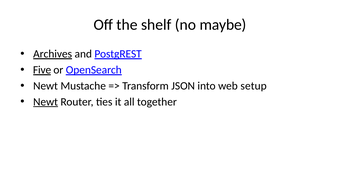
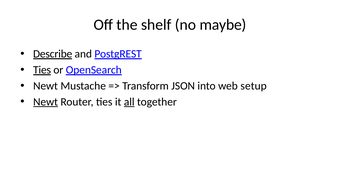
Archives: Archives -> Describe (53, 54)
Five: Five -> Ties (42, 70)
all underline: none -> present (129, 102)
